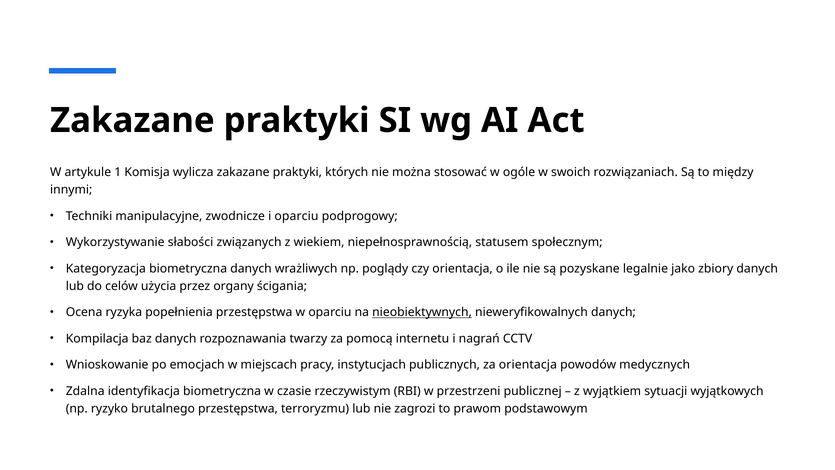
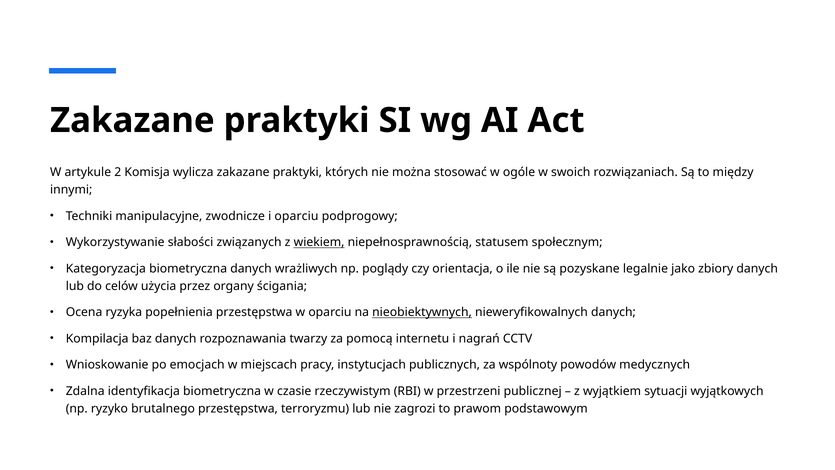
1: 1 -> 2 (118, 172)
wiekiem underline: none -> present (319, 242)
za orientacja: orientacja -> wspólnoty (528, 365)
